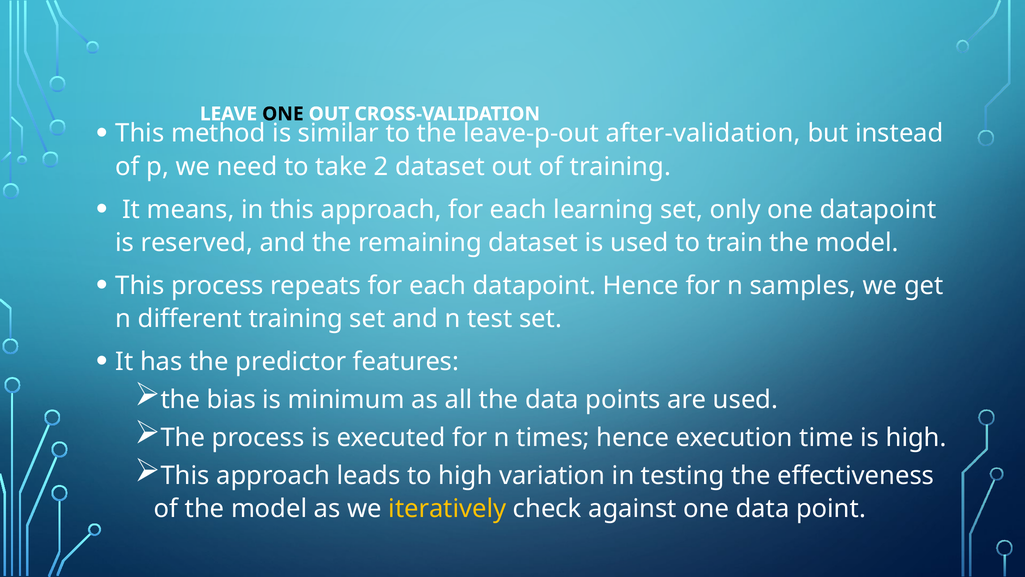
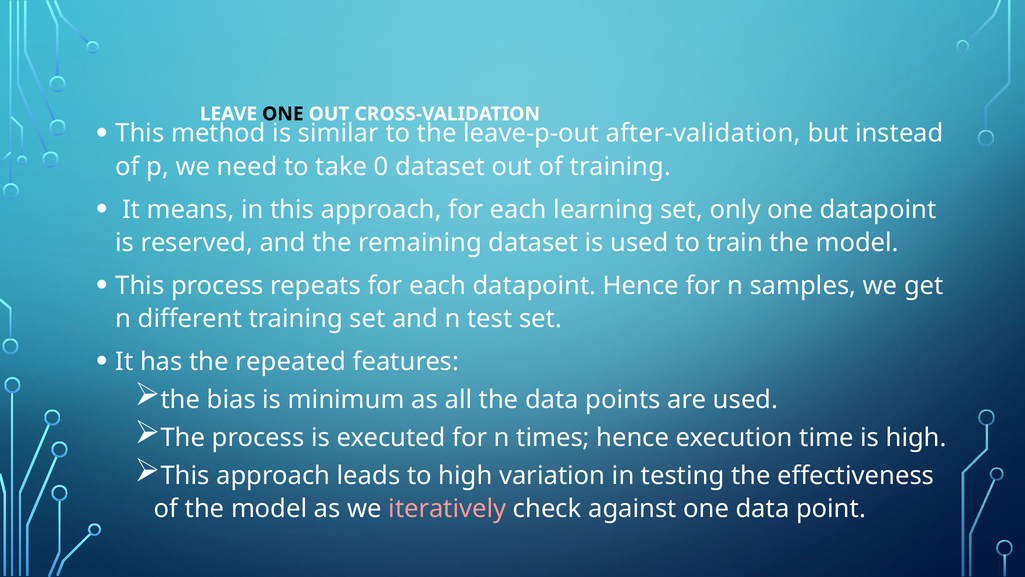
2: 2 -> 0 (381, 167)
predictor: predictor -> repeated (291, 361)
iteratively colour: yellow -> pink (447, 509)
